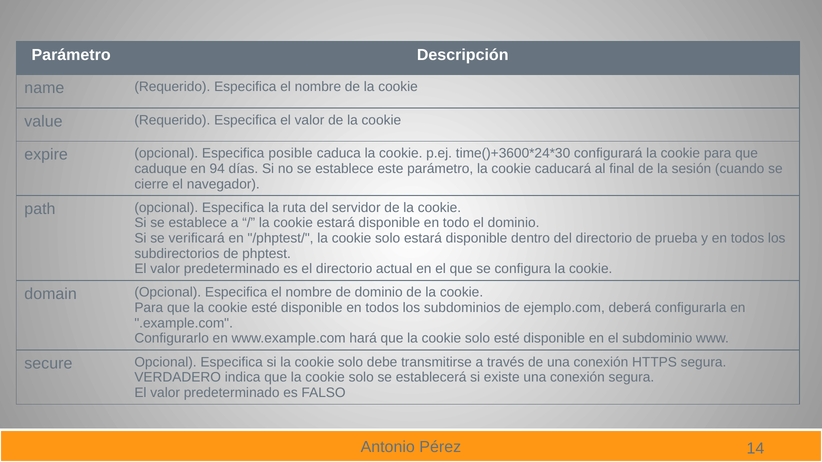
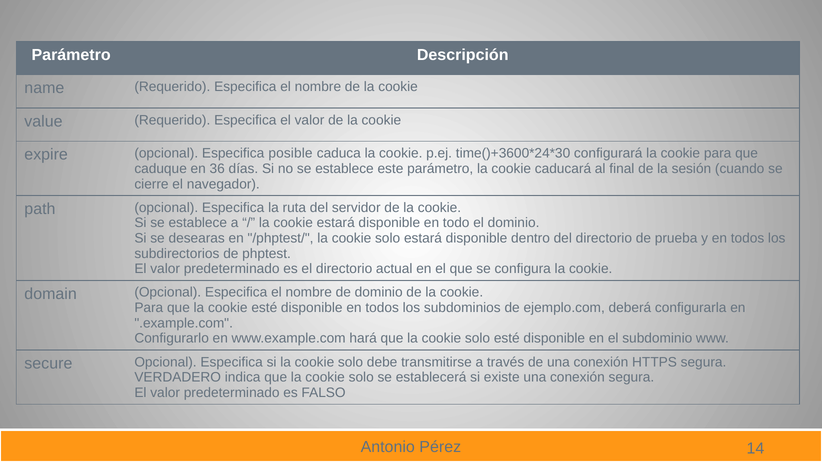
94: 94 -> 36 (217, 169)
verificará: verificará -> desearas (197, 238)
